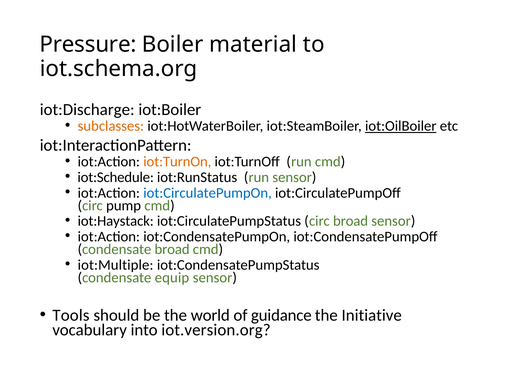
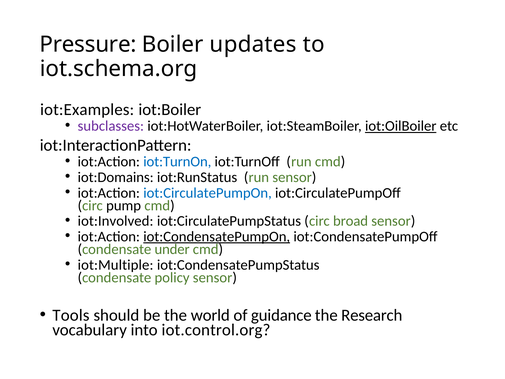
material: material -> updates (253, 44)
iot:Discharge: iot:Discharge -> iot:Examples (87, 109)
subclasses colour: orange -> purple (111, 126)
iot:TurnOn colour: orange -> blue (177, 162)
iot:Schedule: iot:Schedule -> iot:Domains (116, 177)
iot:Haystack: iot:Haystack -> iot:Involved (116, 221)
iot:CondensatePumpOn underline: none -> present (217, 236)
condensate broad: broad -> under (172, 249)
equip: equip -> policy (172, 277)
Initiative: Initiative -> Research (372, 315)
iot.version.org: iot.version.org -> iot.control.org (216, 330)
